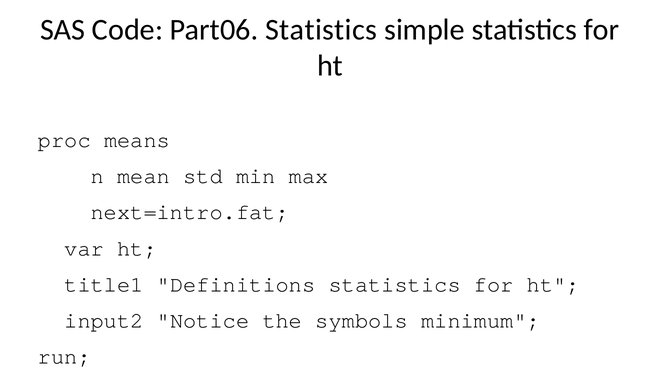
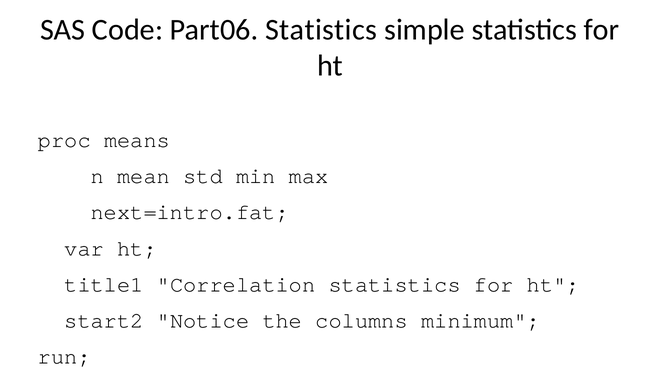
Definitions: Definitions -> Correlation (236, 285)
input2: input2 -> start2 (104, 321)
symbols: symbols -> columns (362, 321)
